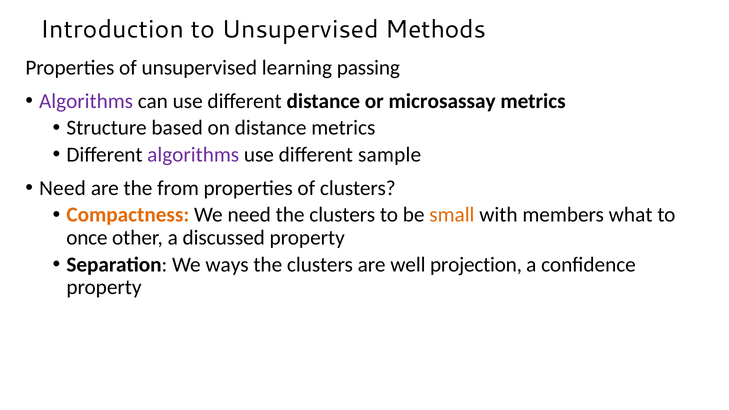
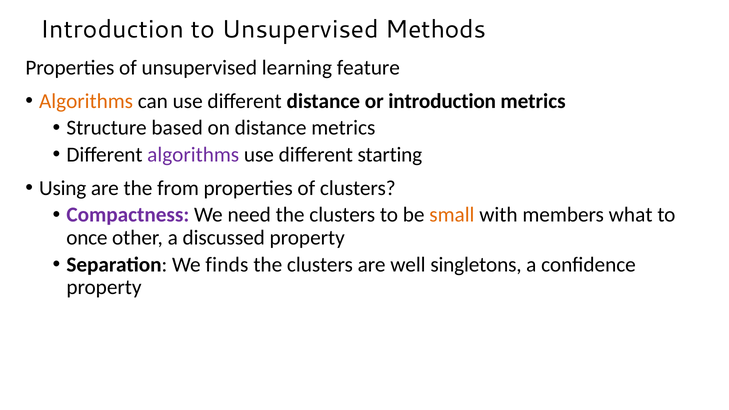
passing: passing -> feature (368, 68)
Algorithms colour: purple -> orange (86, 101)
or microsassay: microsassay -> introduction (442, 101)
sample: sample -> starting (390, 155)
Need: Need -> Using (63, 188)
Compactness colour: orange -> purple (128, 215)
ways: ways -> finds (227, 265)
projection: projection -> singletons (476, 265)
